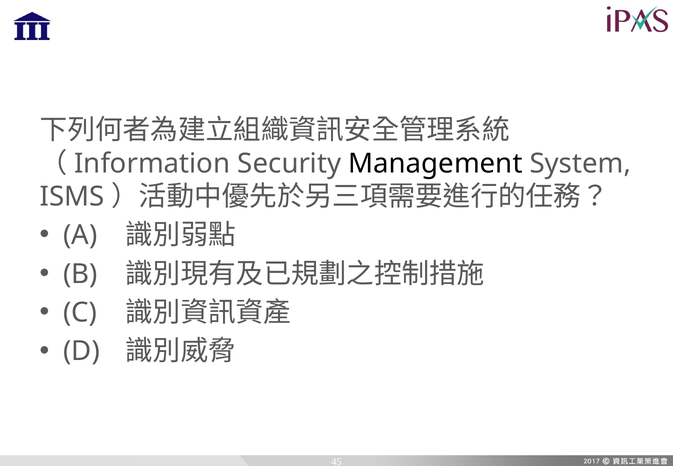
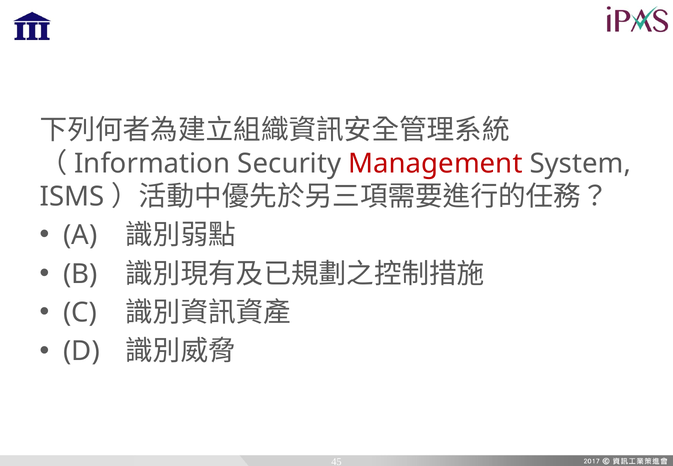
Management colour: black -> red (435, 163)
